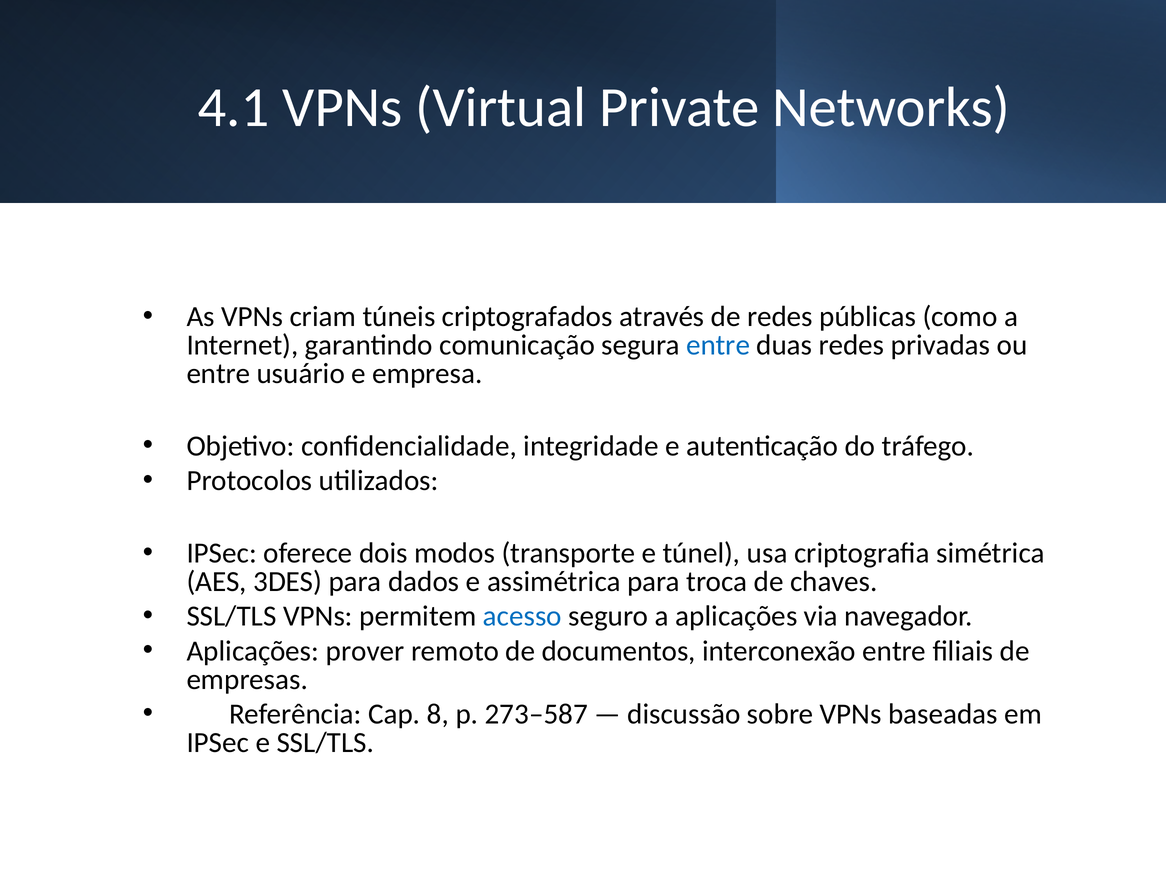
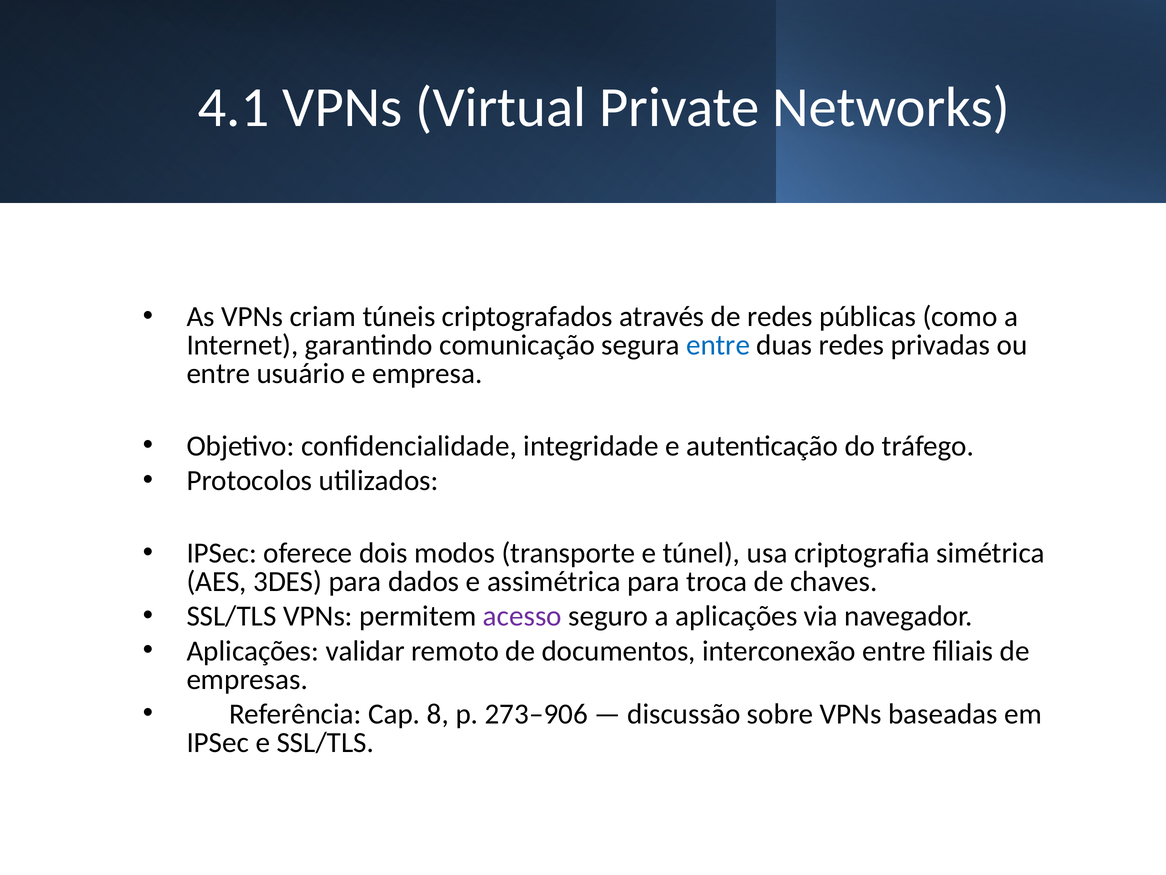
acesso colour: blue -> purple (522, 616)
prover: prover -> validar (365, 651)
273–587: 273–587 -> 273–906 (536, 714)
